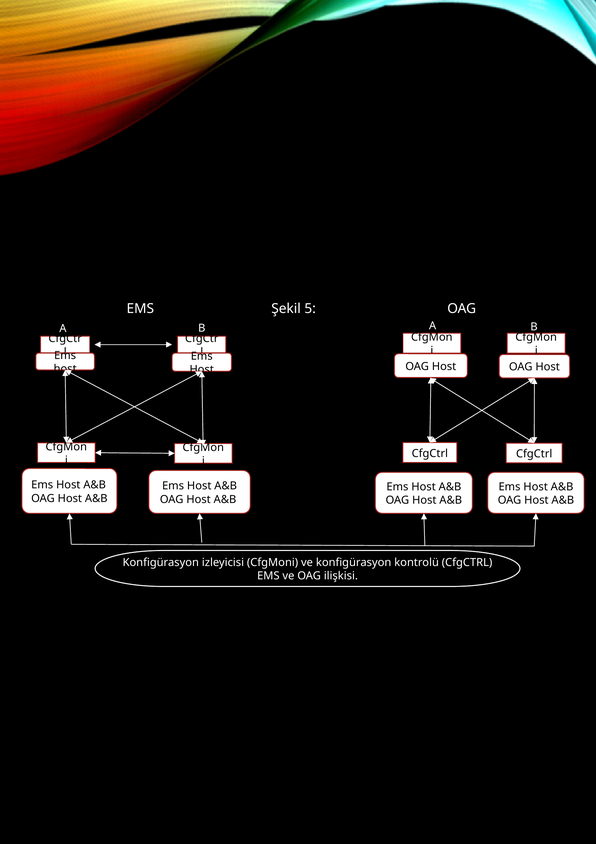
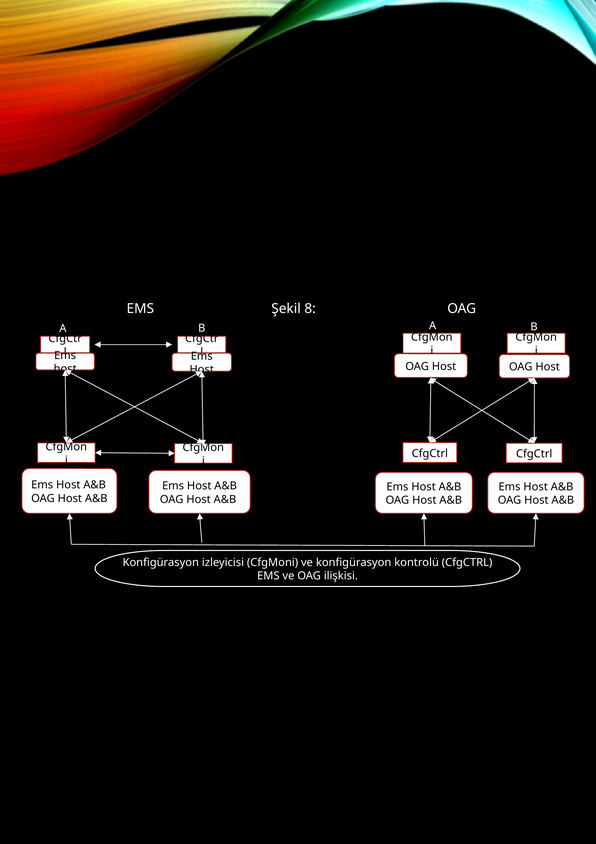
5: 5 -> 8 (310, 309)
